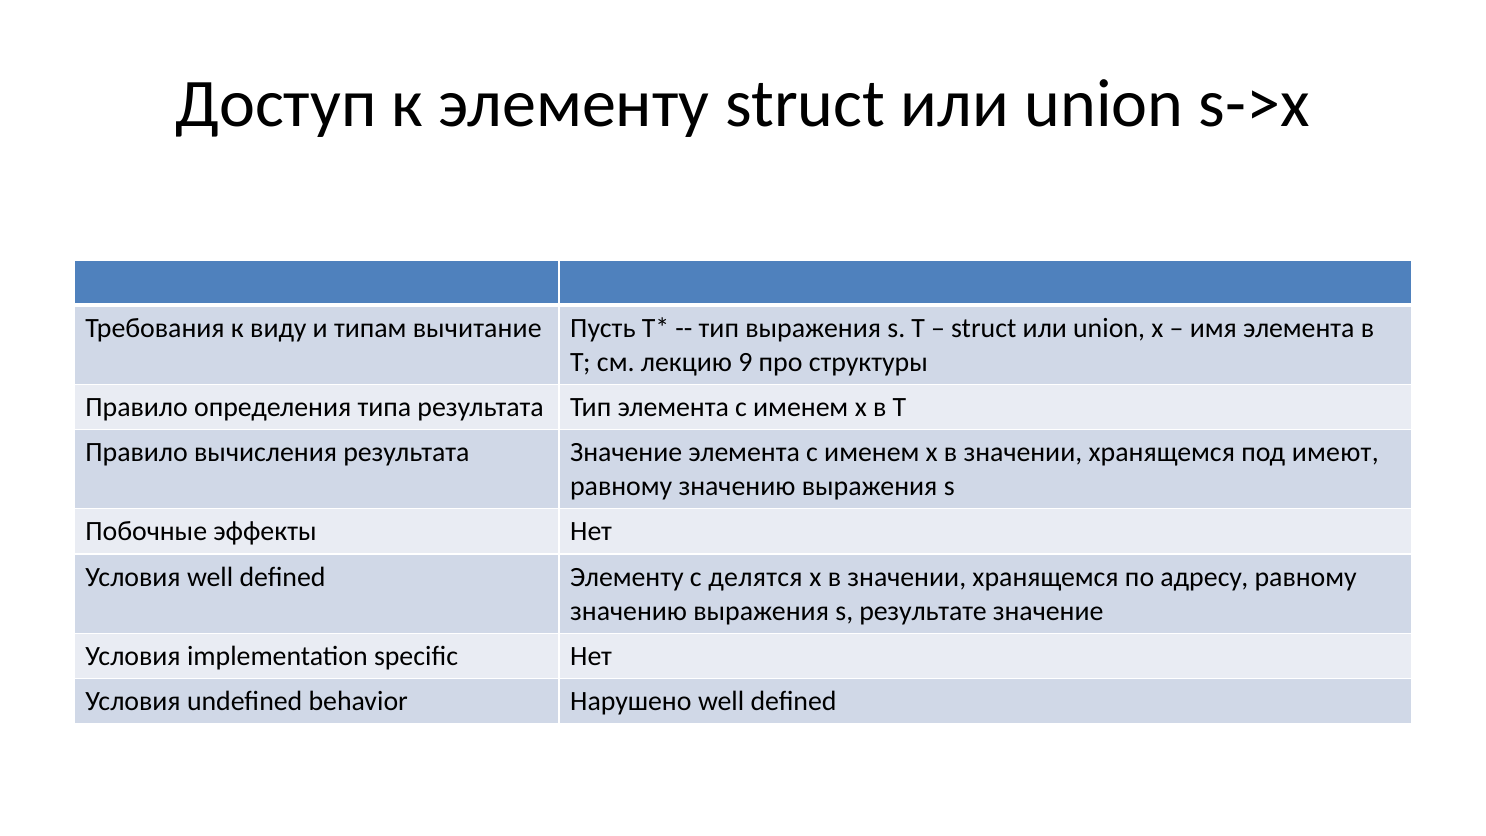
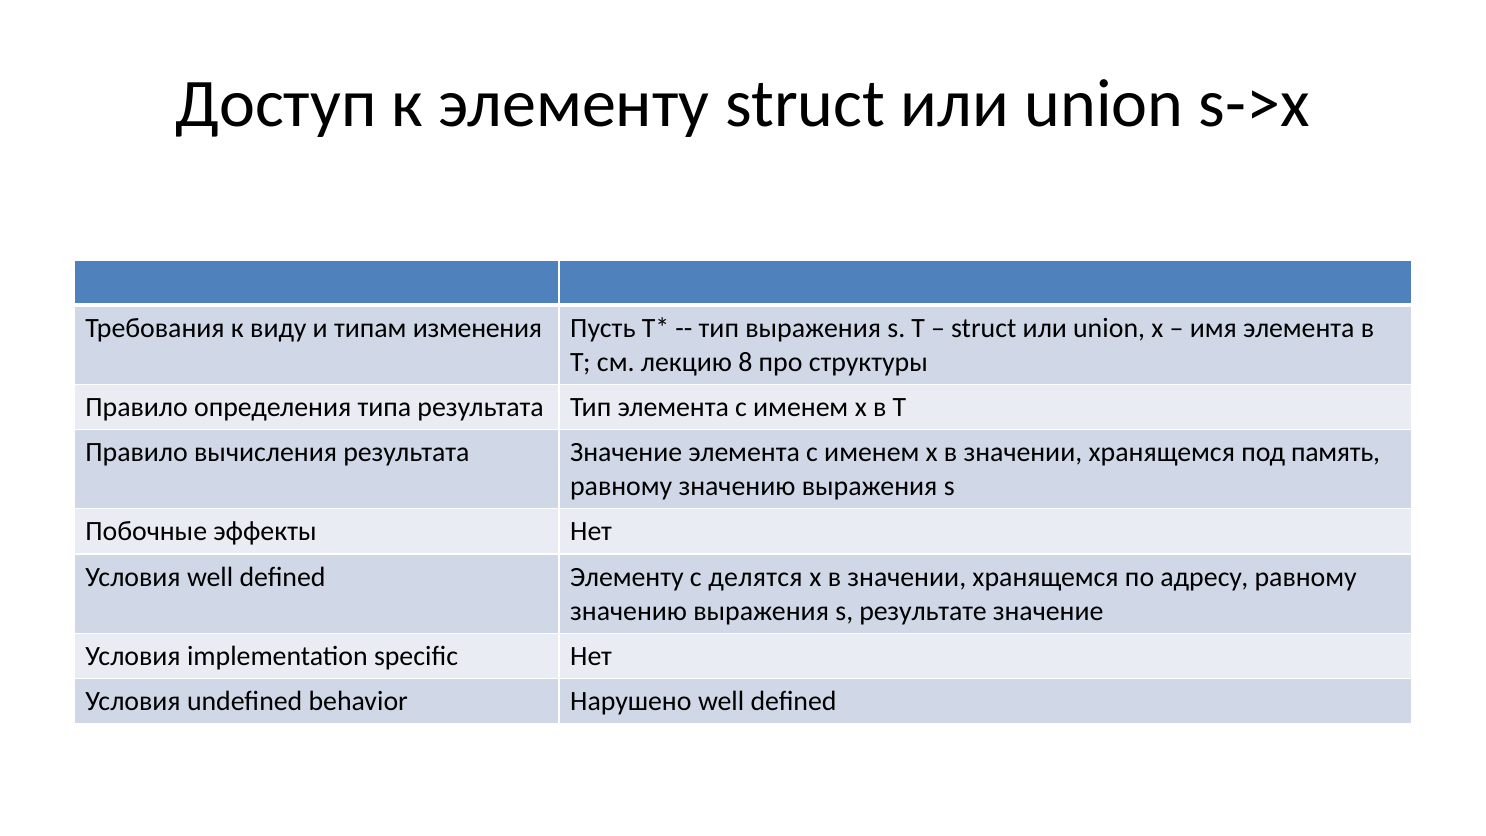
вычитание: вычитание -> изменения (477, 328)
9: 9 -> 8 (745, 362)
имеют: имеют -> память (1336, 452)
